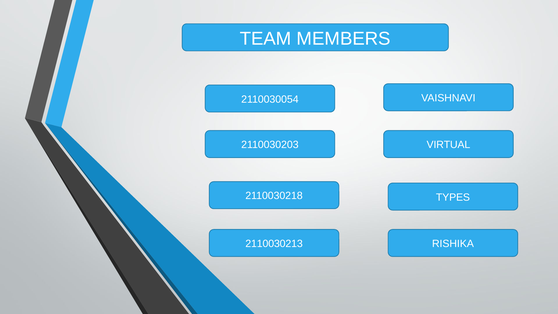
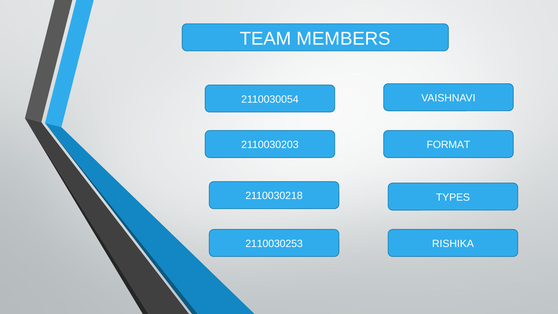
VIRTUAL: VIRTUAL -> FORMAT (448, 145)
2110030213: 2110030213 -> 2110030253 (274, 244)
